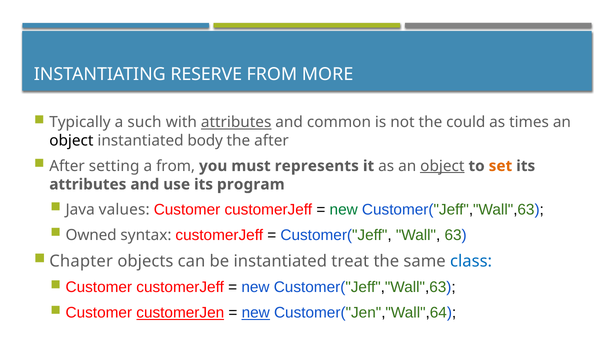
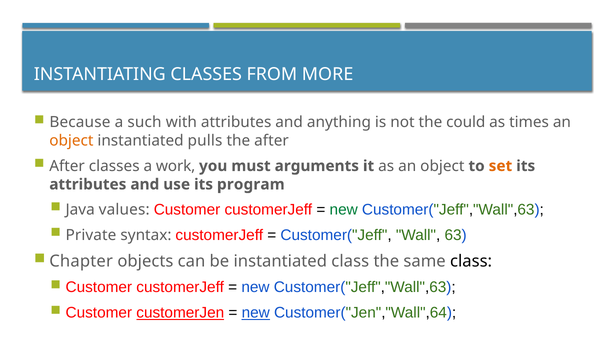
INSTANTIATING RESERVE: RESERVE -> CLASSES (206, 75)
Typically: Typically -> Because (80, 122)
attributes underline: present -> none (236, 122)
common: common -> anything (339, 122)
object colour: black -> orange (71, 141)
body: body -> pulls (205, 141)
After setting: setting -> classes (114, 166)
a from: from -> work (176, 166)
represents: represents -> arguments (317, 166)
object underline: present -> none (442, 166)
Owned: Owned -> Private (91, 235)
instantiated treat: treat -> class (350, 262)
class colour: blue -> black (471, 262)
